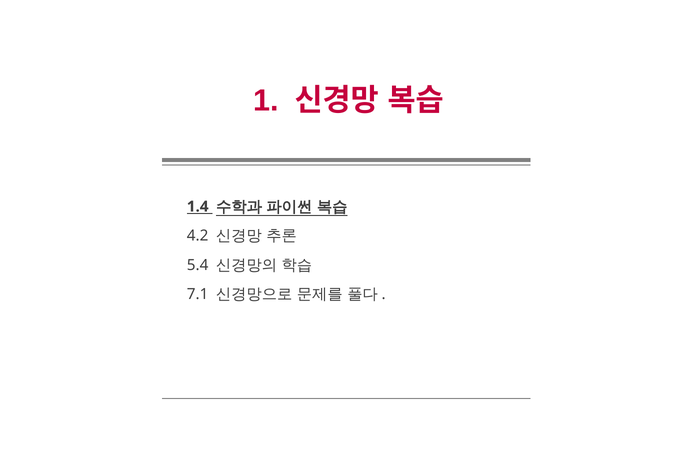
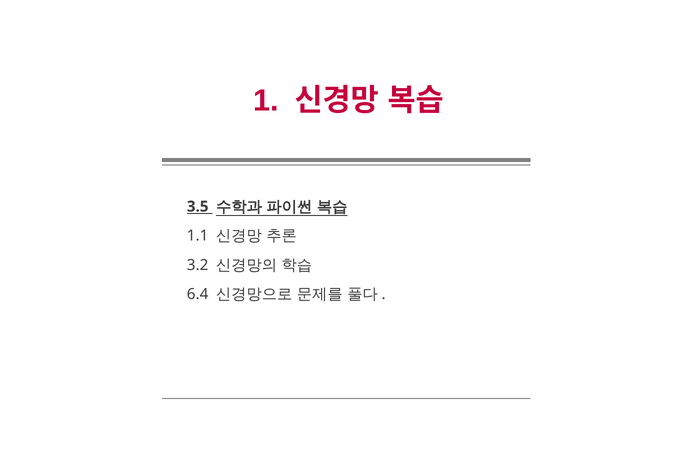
1.4: 1.4 -> 3.5 (198, 206)
4.2: 4.2 -> 1.1 (198, 236)
5.4: 5.4 -> 3.2 (198, 265)
7.1: 7.1 -> 6.4 (198, 294)
